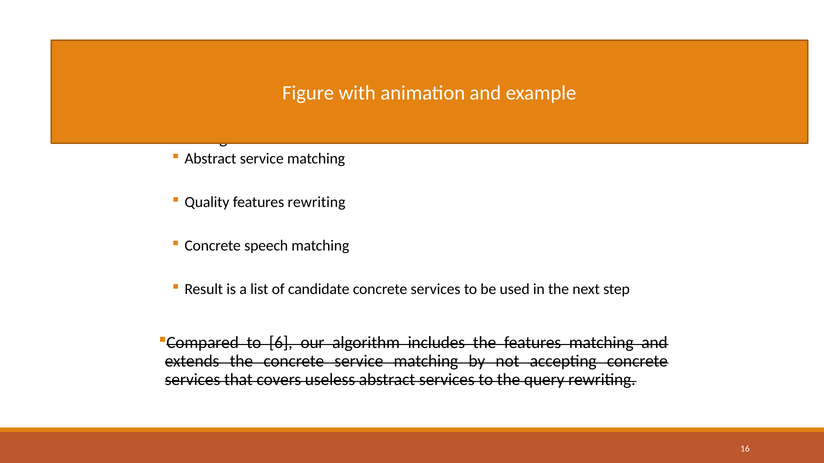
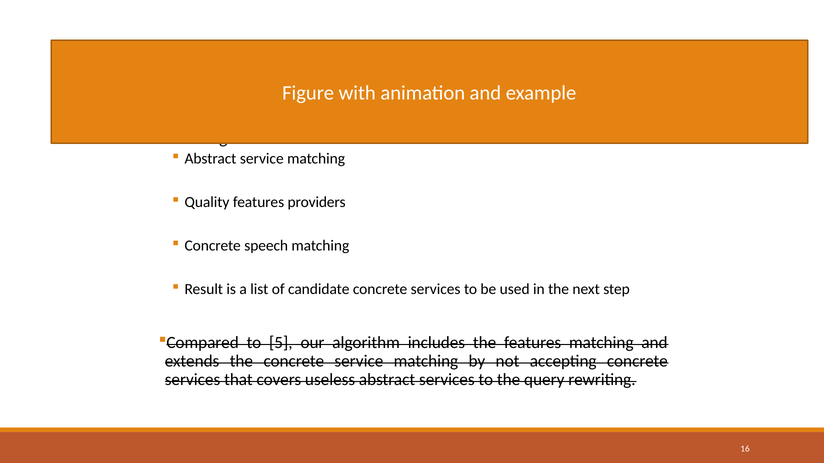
features rewriting: rewriting -> providers (317, 203)
6: 6 -> 5 (281, 343)
